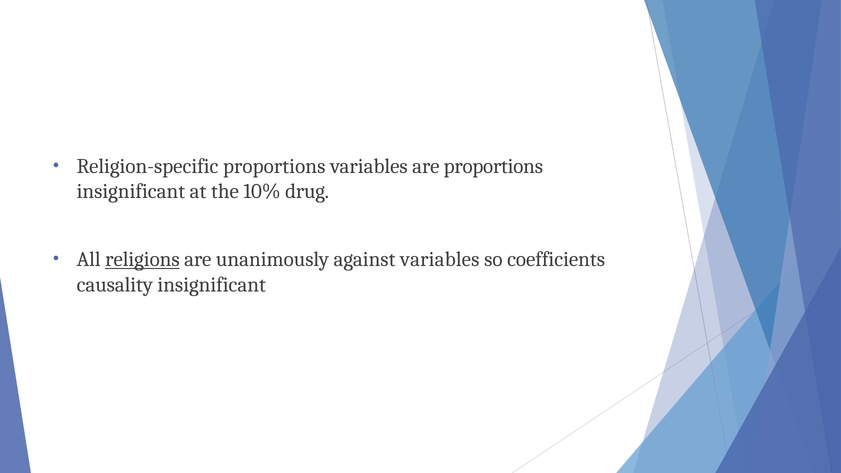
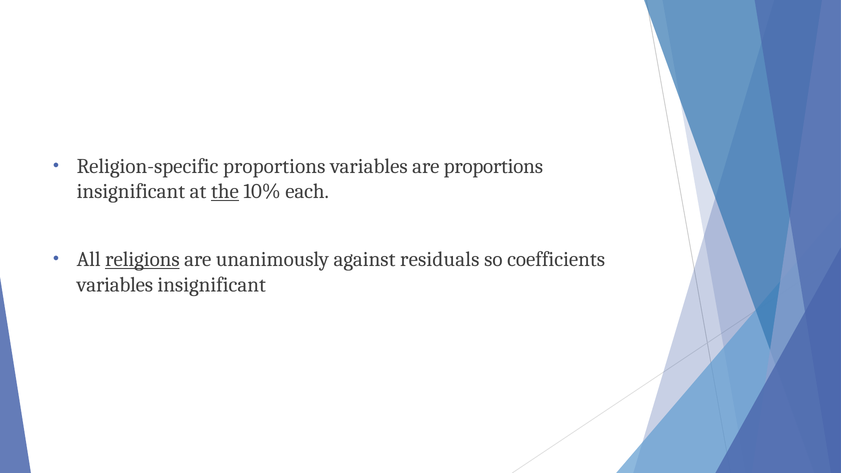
the underline: none -> present (225, 192)
drug: drug -> each (307, 192)
against variables: variables -> residuals (440, 260)
causality: causality -> variables (115, 285)
